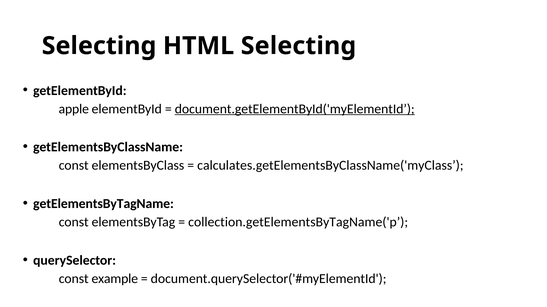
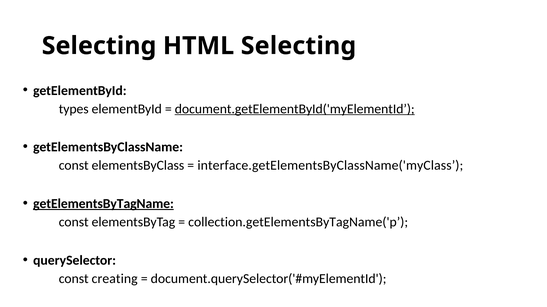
apple: apple -> types (74, 109)
calculates.getElementsByClassName('myClass: calculates.getElementsByClassName('myClass -> interface.getElementsByClassName('myClass (330, 166)
getElementsByTagName underline: none -> present (103, 204)
example: example -> creating (115, 279)
